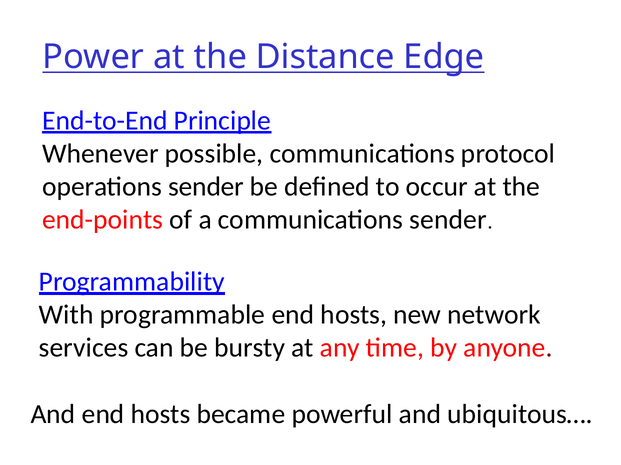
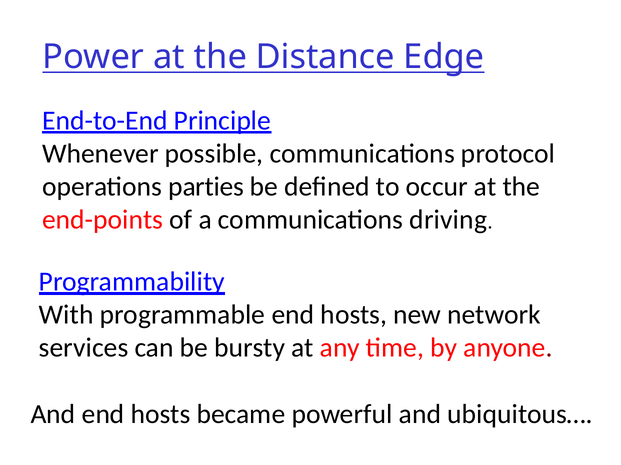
operations sender: sender -> parties (206, 187)
communications sender: sender -> driving (448, 220)
